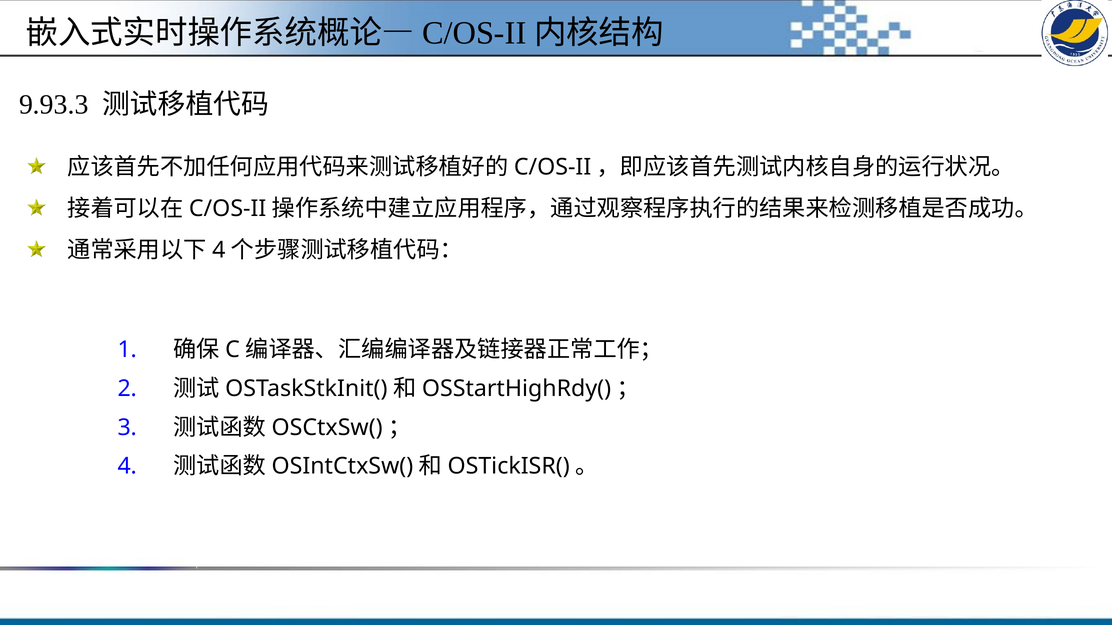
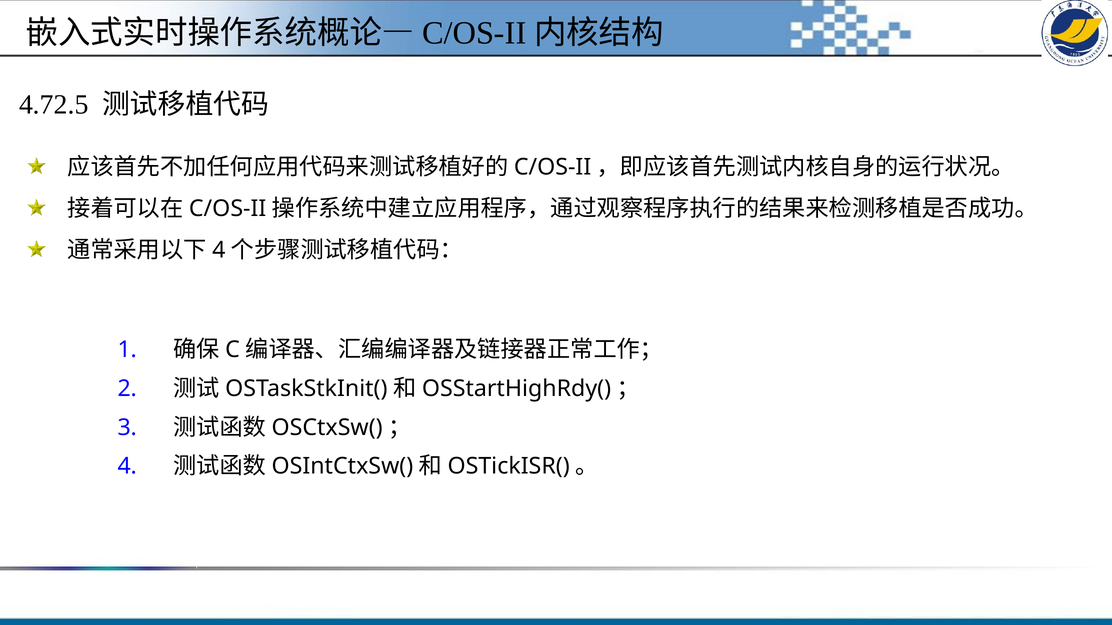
9.93.3: 9.93.3 -> 4.72.5 (54, 105)
